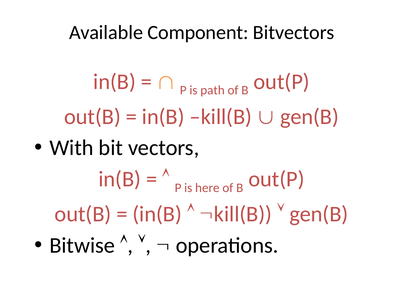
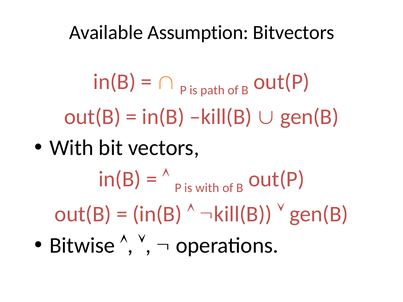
Component: Component -> Assumption (198, 33)
is here: here -> with (207, 188)
